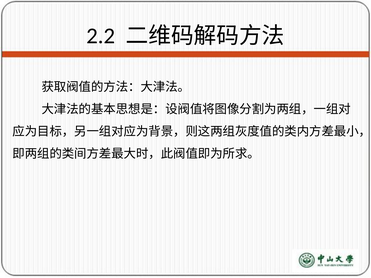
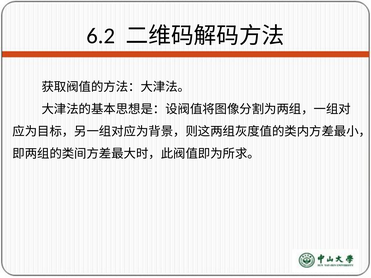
2.2: 2.2 -> 6.2 (101, 36)
